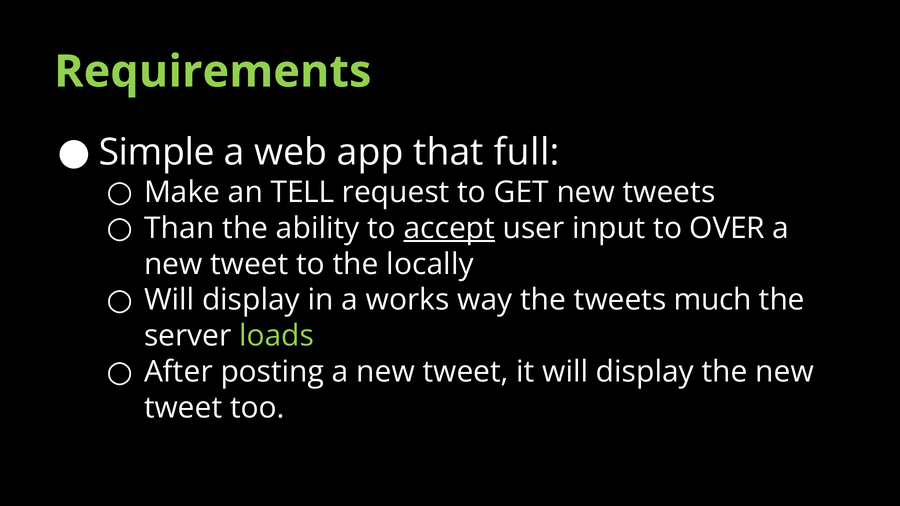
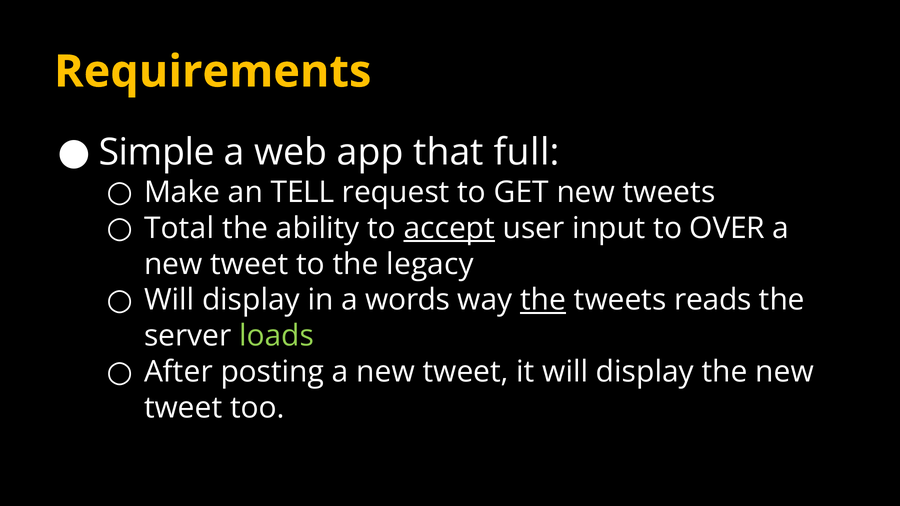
Requirements colour: light green -> yellow (213, 72)
Than: Than -> Total (179, 228)
locally: locally -> legacy (430, 264)
works: works -> words (408, 300)
the underline: none -> present (543, 300)
much: much -> reads (713, 300)
